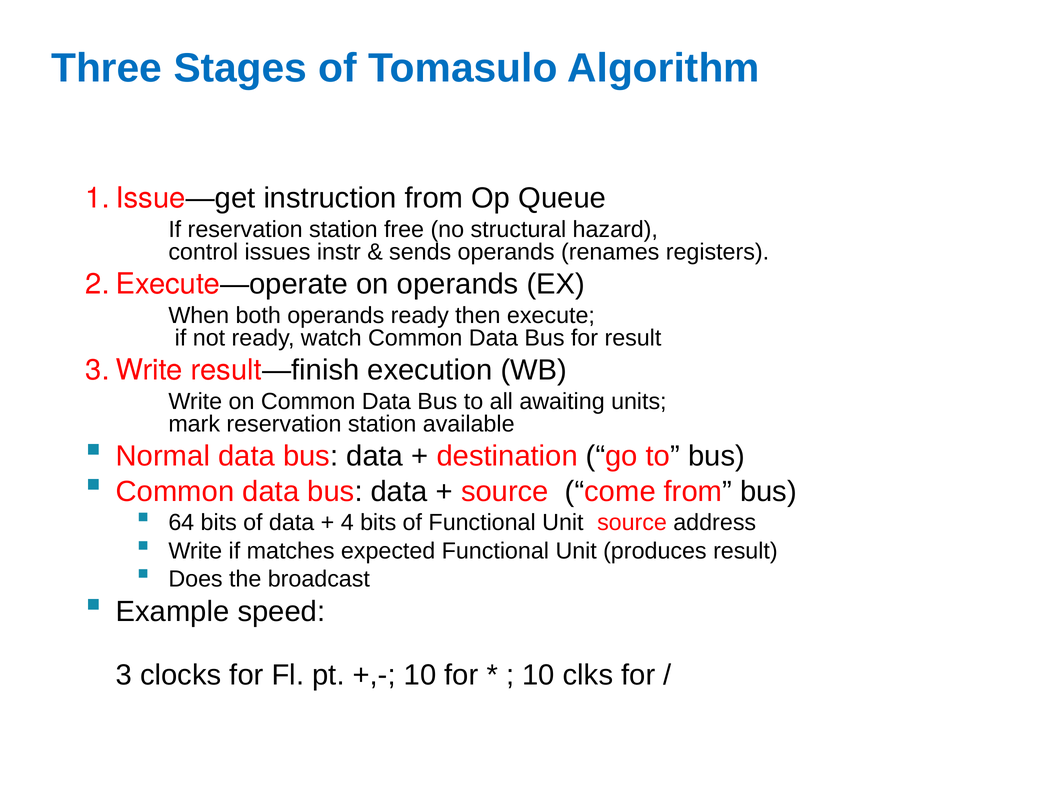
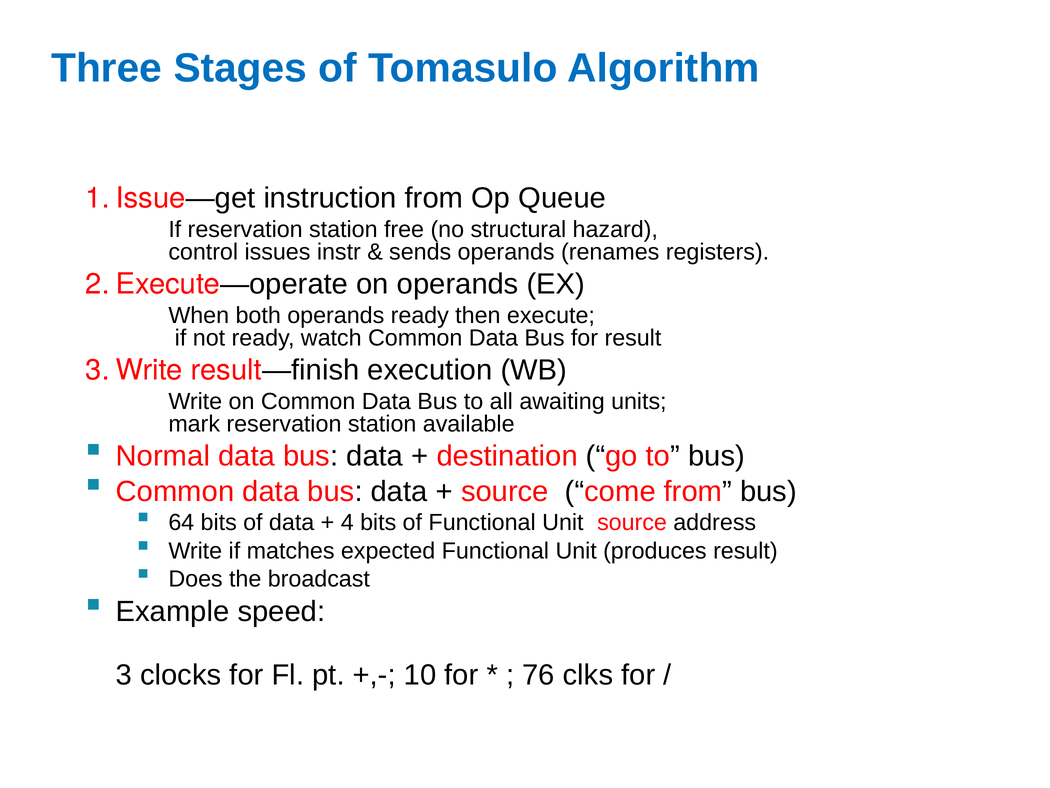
10: 10 -> 76 (538, 674)
